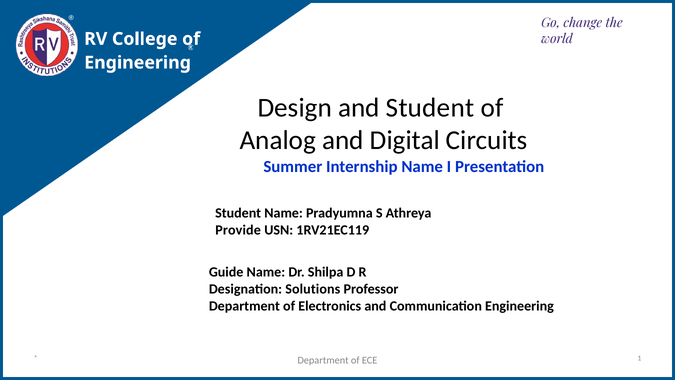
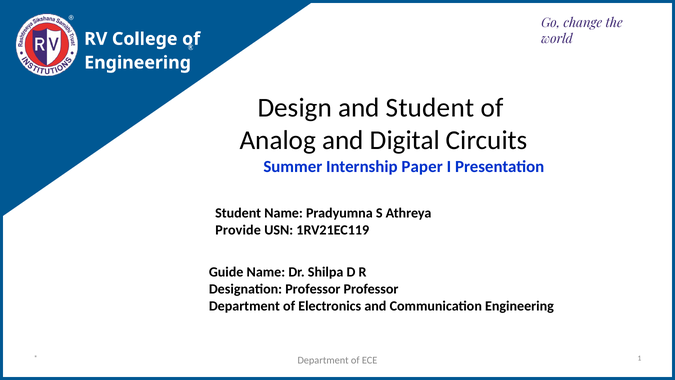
Internship Name: Name -> Paper (422, 166)
Designation Solutions: Solutions -> Professor (313, 289)
